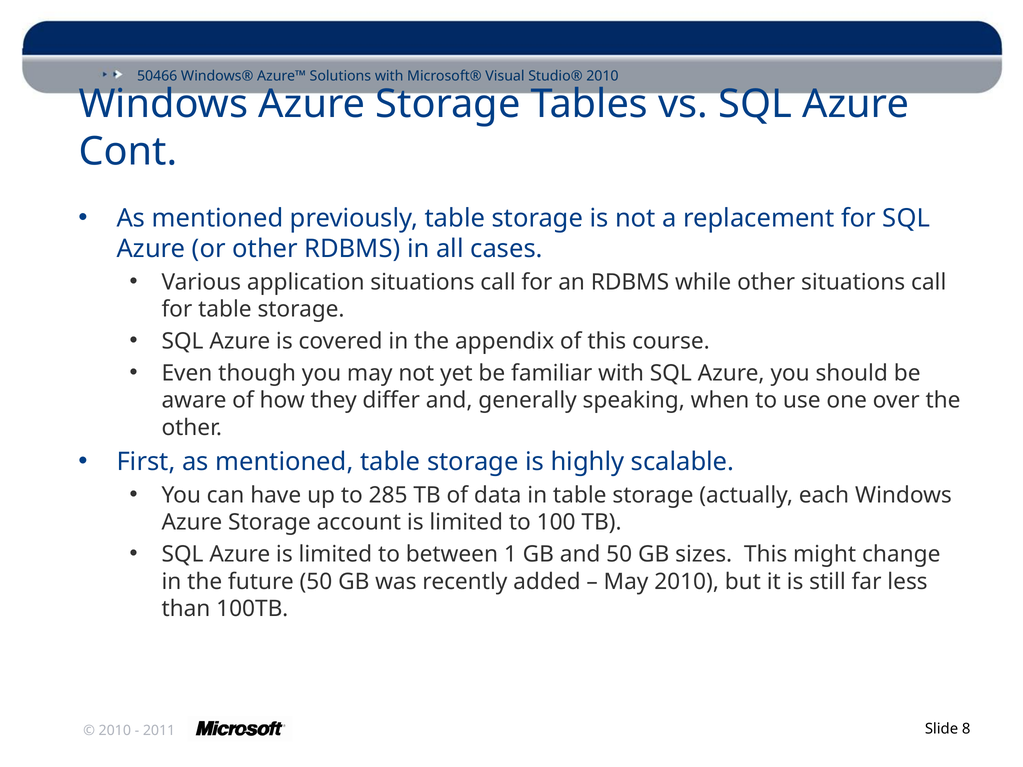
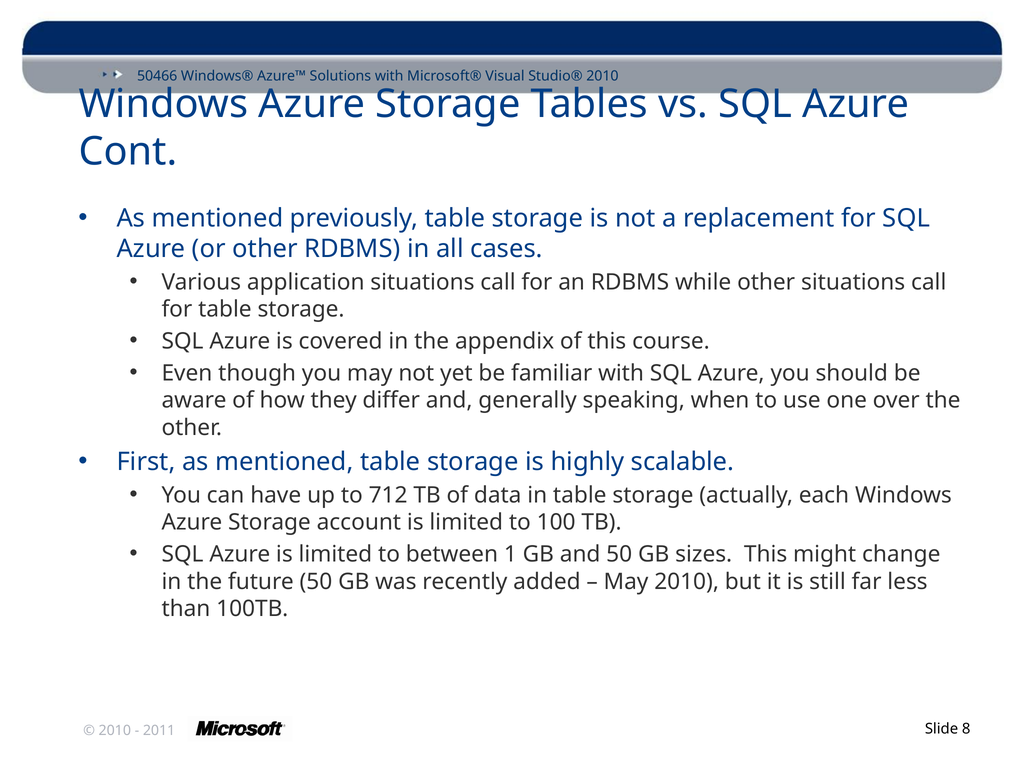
285: 285 -> 712 (388, 495)
